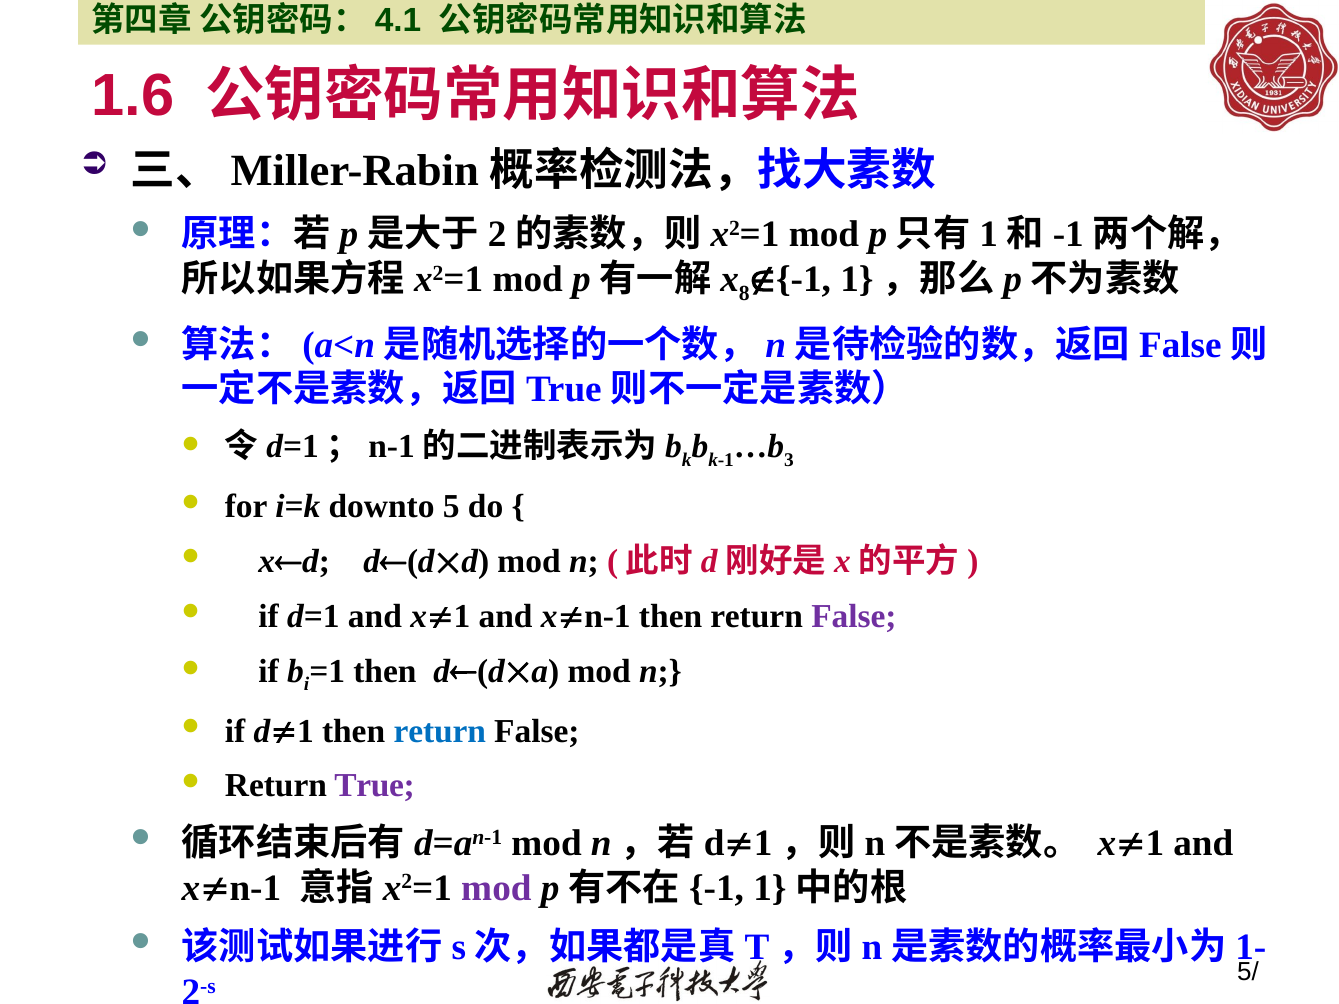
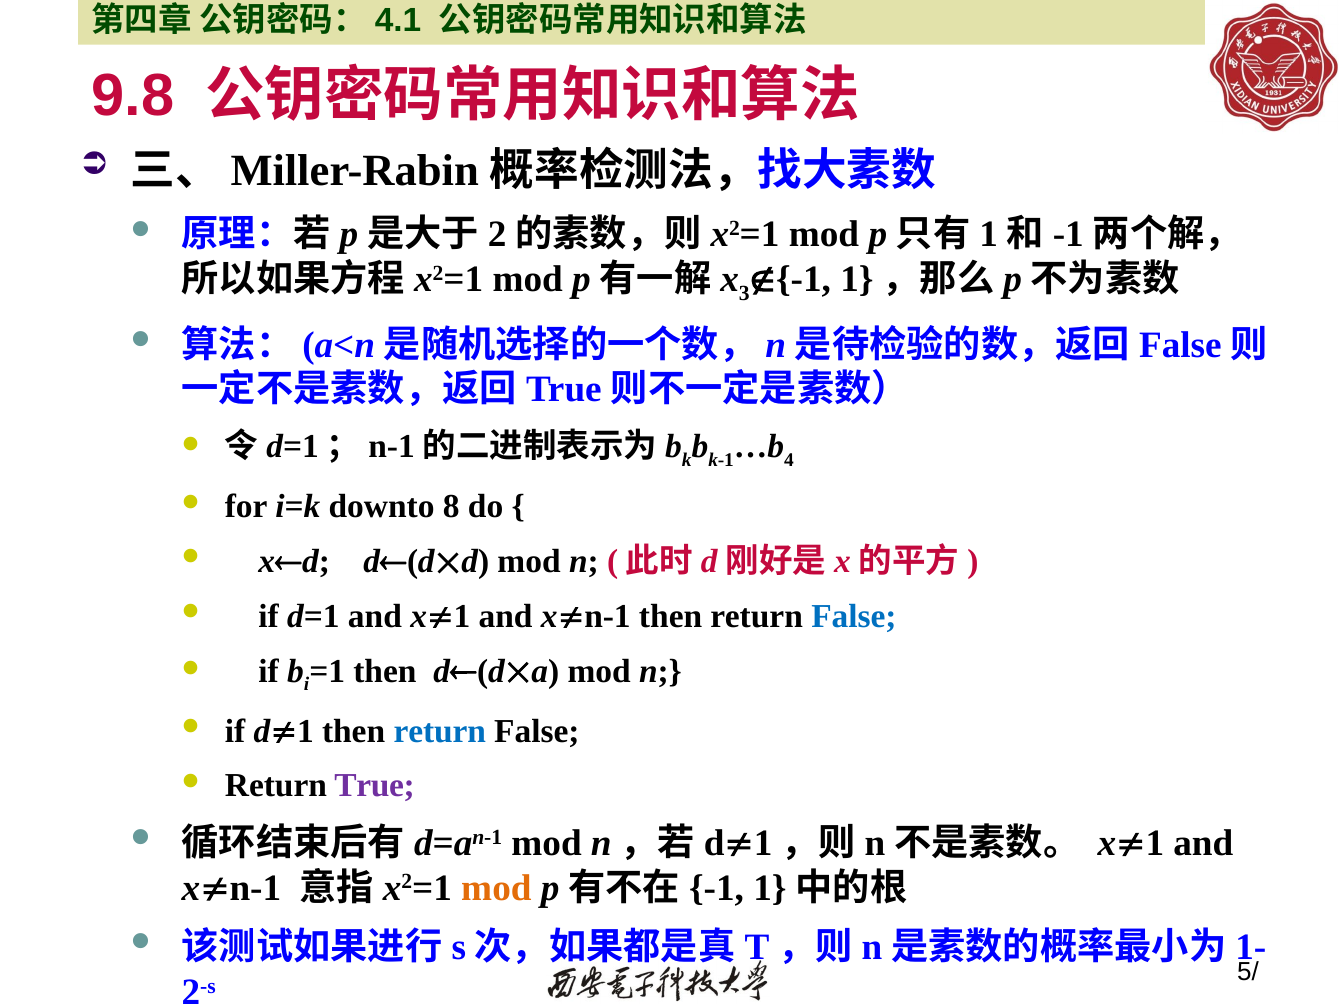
1.6: 1.6 -> 9.8 (133, 96)
8: 8 -> 3 (744, 294)
3: 3 -> 4 (789, 460)
5: 5 -> 8 (451, 507)
False colour: purple -> blue (854, 616)
mod colour: purple -> orange (496, 888)
